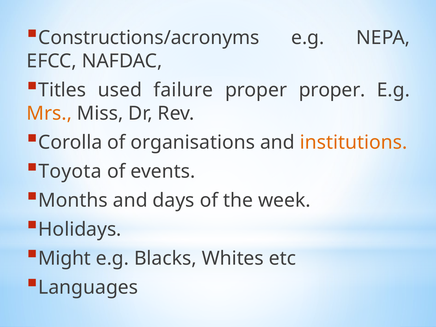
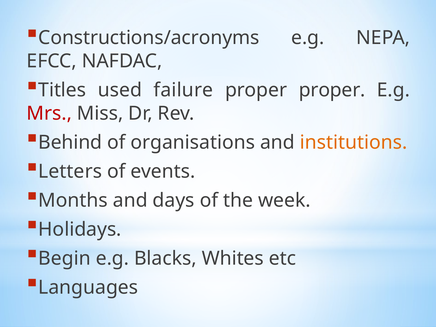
Mrs colour: orange -> red (49, 113)
Corolla: Corolla -> Behind (70, 142)
Toyota: Toyota -> Letters (70, 171)
Might: Might -> Begin (64, 258)
